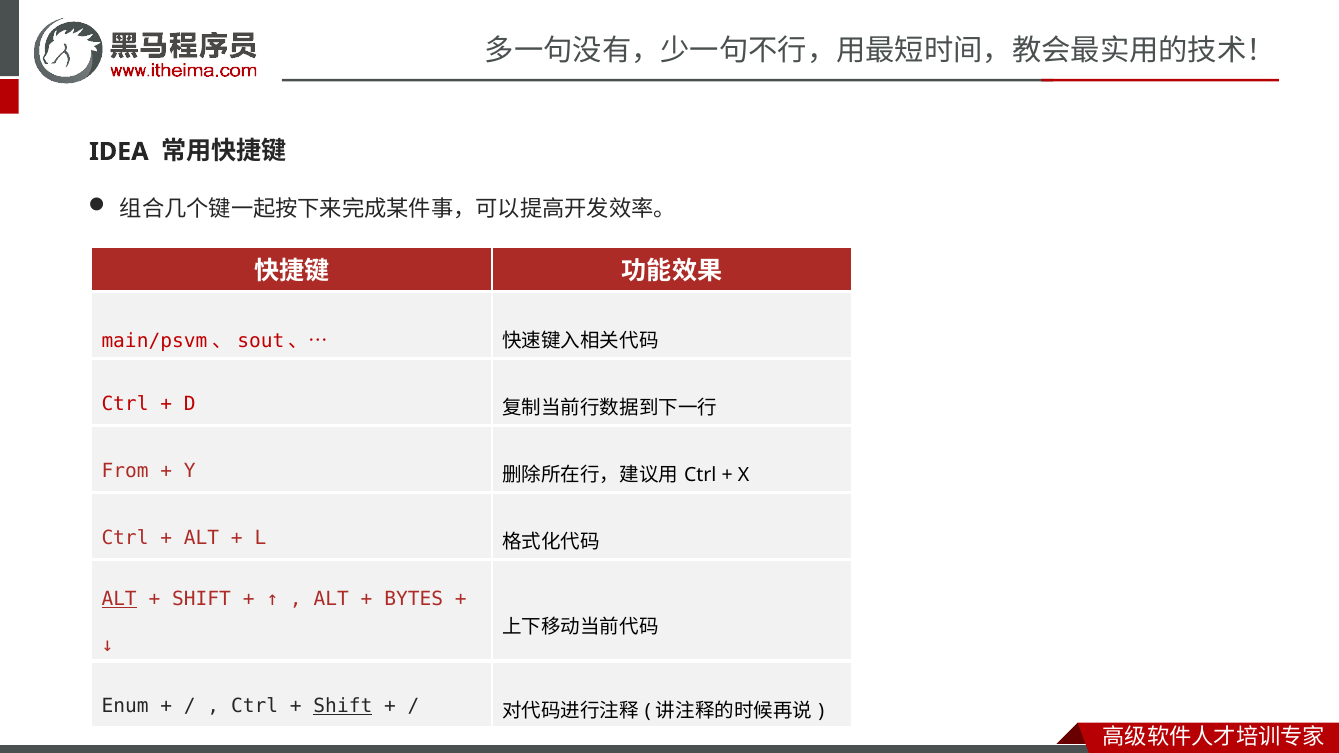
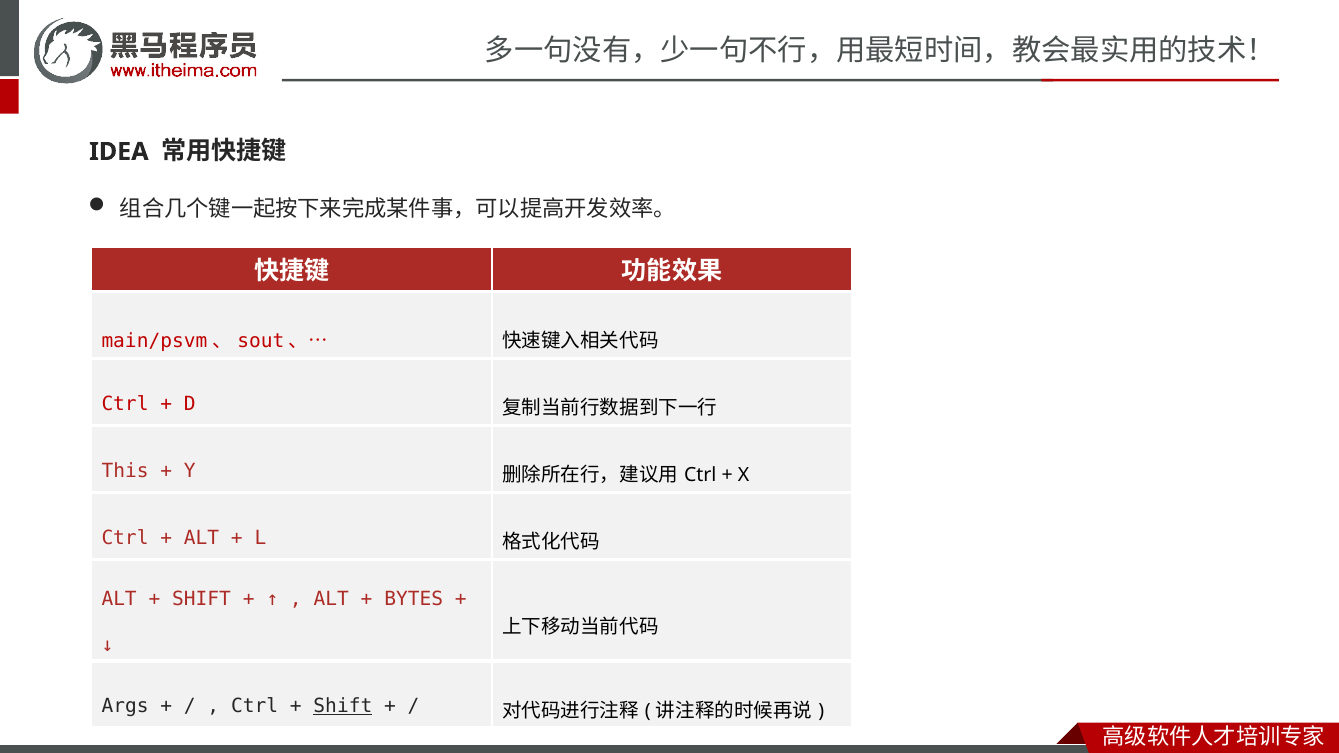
From: From -> This (125, 471)
ALT underline: present -> none (119, 599)
Enum: Enum -> Args (125, 707)
